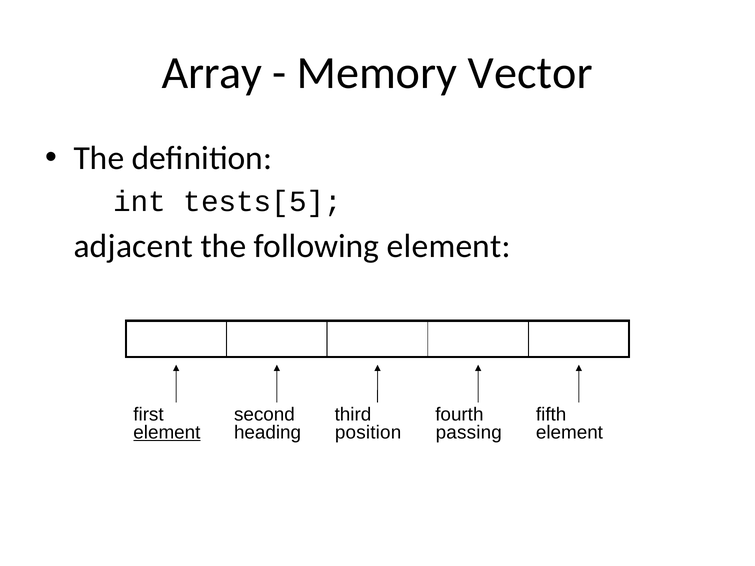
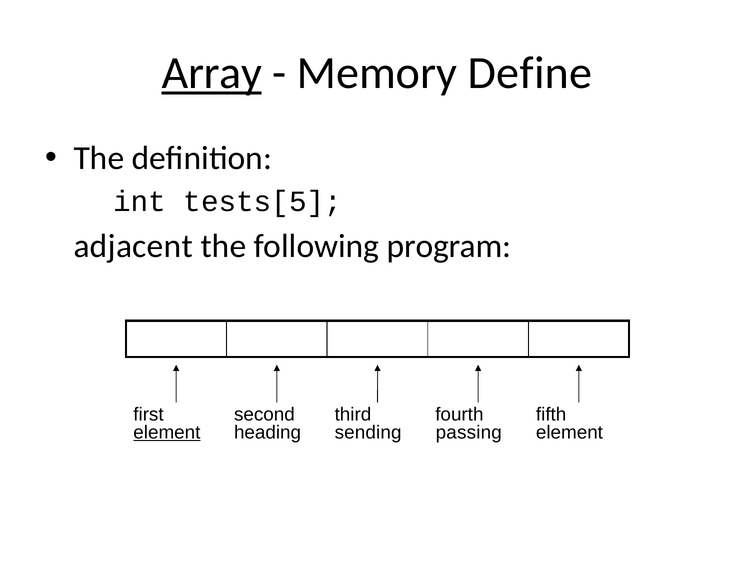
Array underline: none -> present (212, 73)
Vector: Vector -> Define (530, 73)
following element: element -> program (449, 247)
position: position -> sending (368, 433)
